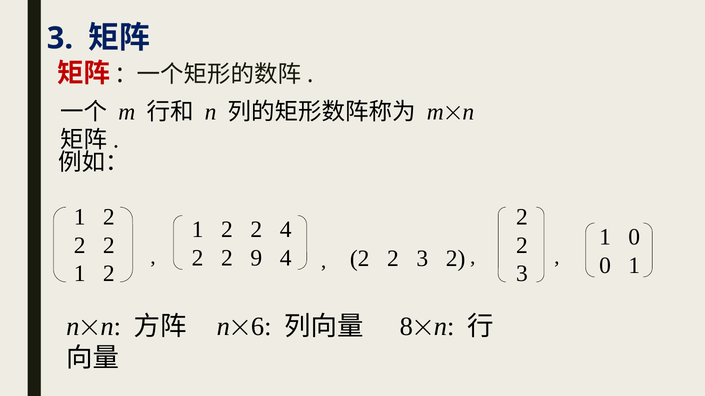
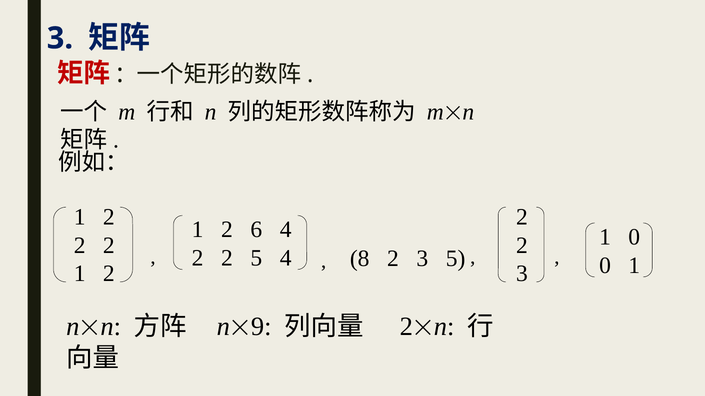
2: 2 -> 6 (256, 230)
2 9: 9 -> 5 (256, 259)
2: 2 -> 8 (360, 259)
3 2: 2 -> 5 (456, 259)
6: 6 -> 9 (261, 327)
8: 8 -> 2 (406, 327)
